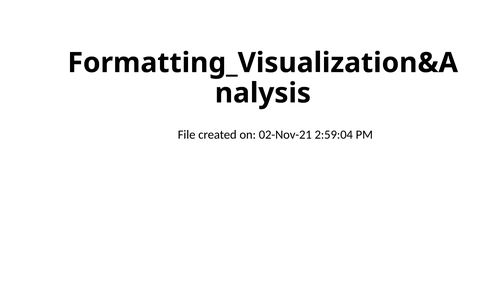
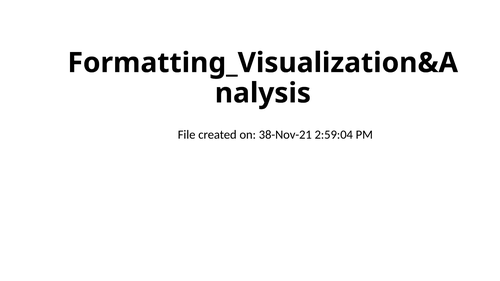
02-Nov-21: 02-Nov-21 -> 38-Nov-21 (285, 135)
